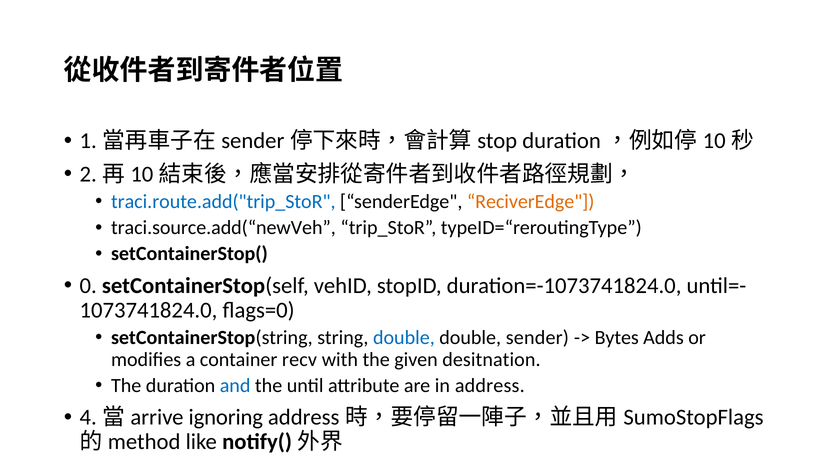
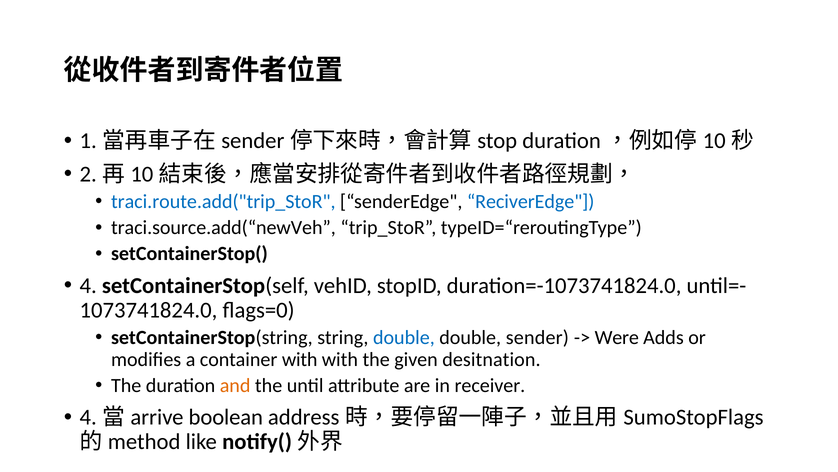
ReciverEdge colour: orange -> blue (531, 201)
0: 0 -> 4 (88, 285)
Bytes: Bytes -> Were (617, 337)
container recv: recv -> with (300, 359)
and colour: blue -> orange (235, 385)
in address: address -> receiver (490, 385)
ignoring: ignoring -> boolean (226, 417)
